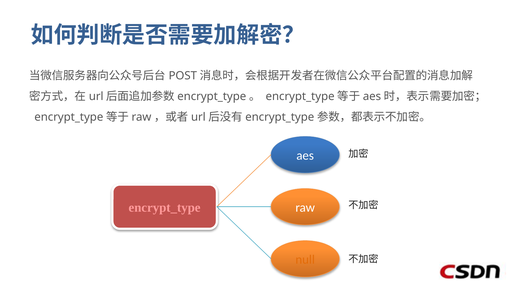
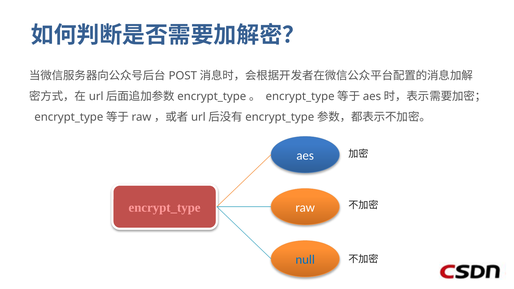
null colour: orange -> blue (305, 260)
